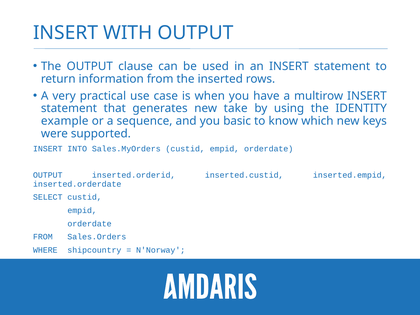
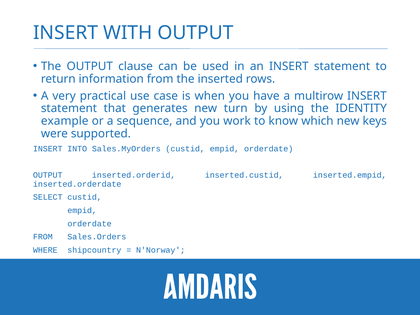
take: take -> turn (236, 108)
basic: basic -> work (237, 121)
